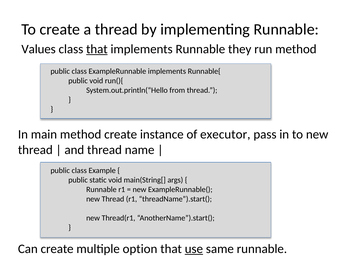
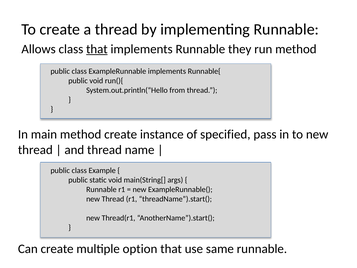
Values: Values -> Allows (39, 49)
executor: executor -> specified (225, 134)
use underline: present -> none (194, 249)
